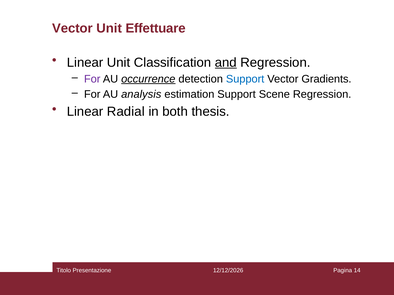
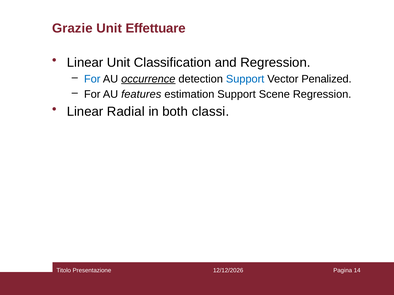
Vector: Vector -> Grazie (72, 28)
and underline: present -> none (226, 63)
For colour: purple -> blue (92, 79)
Gradients: Gradients -> Penalized (326, 79)
analysis: analysis -> features (141, 94)
thesis: thesis -> classi (211, 112)
